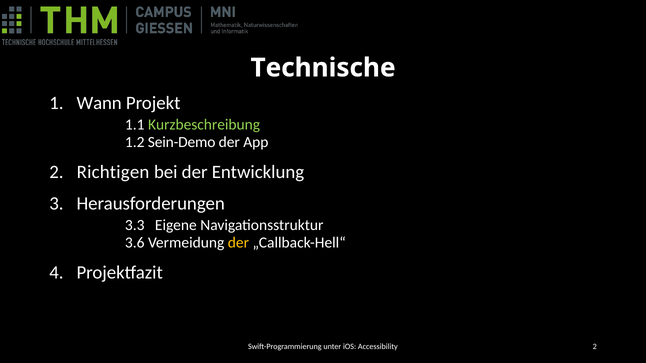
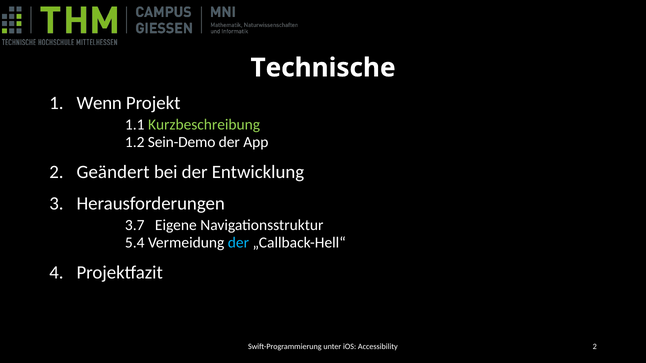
Wann: Wann -> Wenn (99, 103)
Richtigen: Richtigen -> Geändert (113, 172)
3.3: 3.3 -> 3.7 (135, 225)
3.6: 3.6 -> 5.4 (135, 243)
der colour: yellow -> light blue (238, 243)
